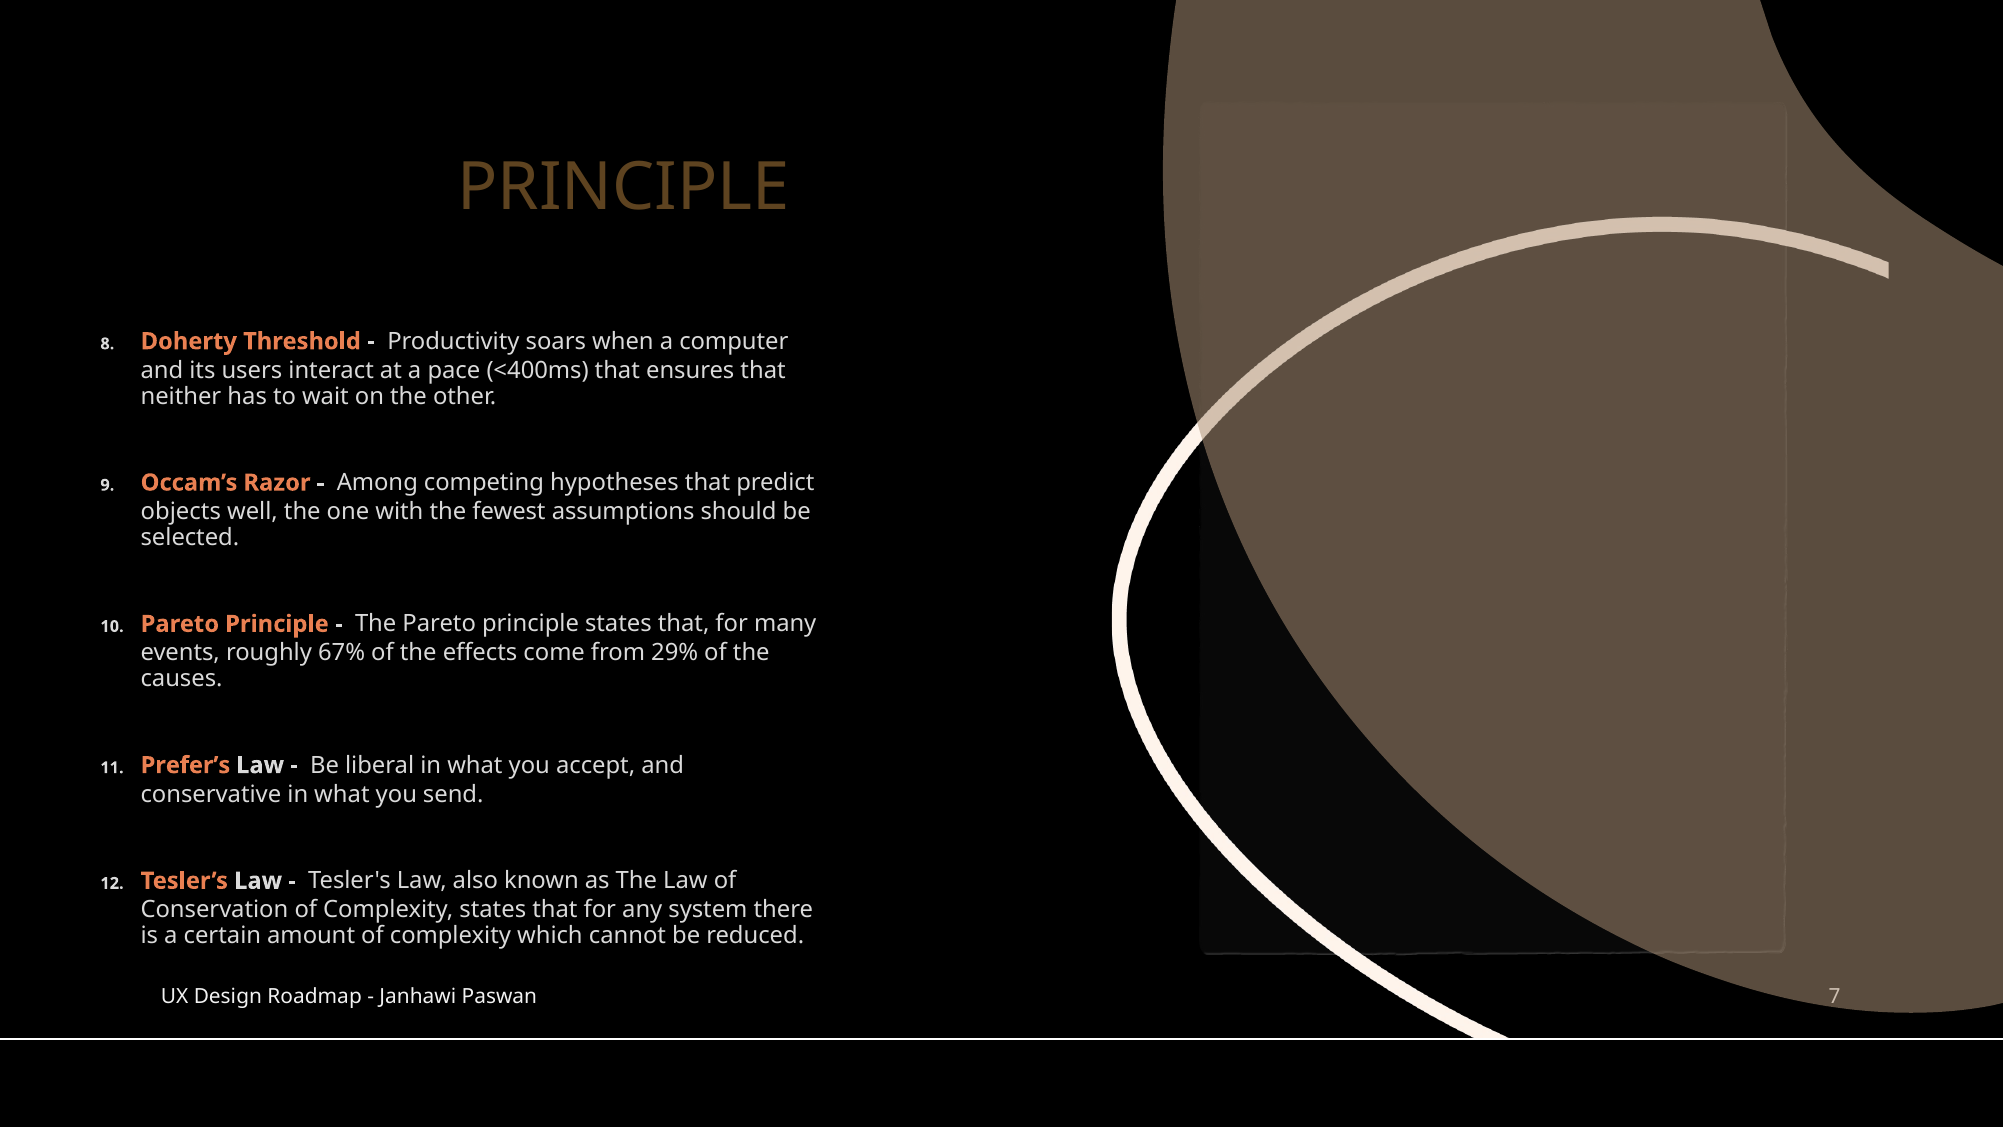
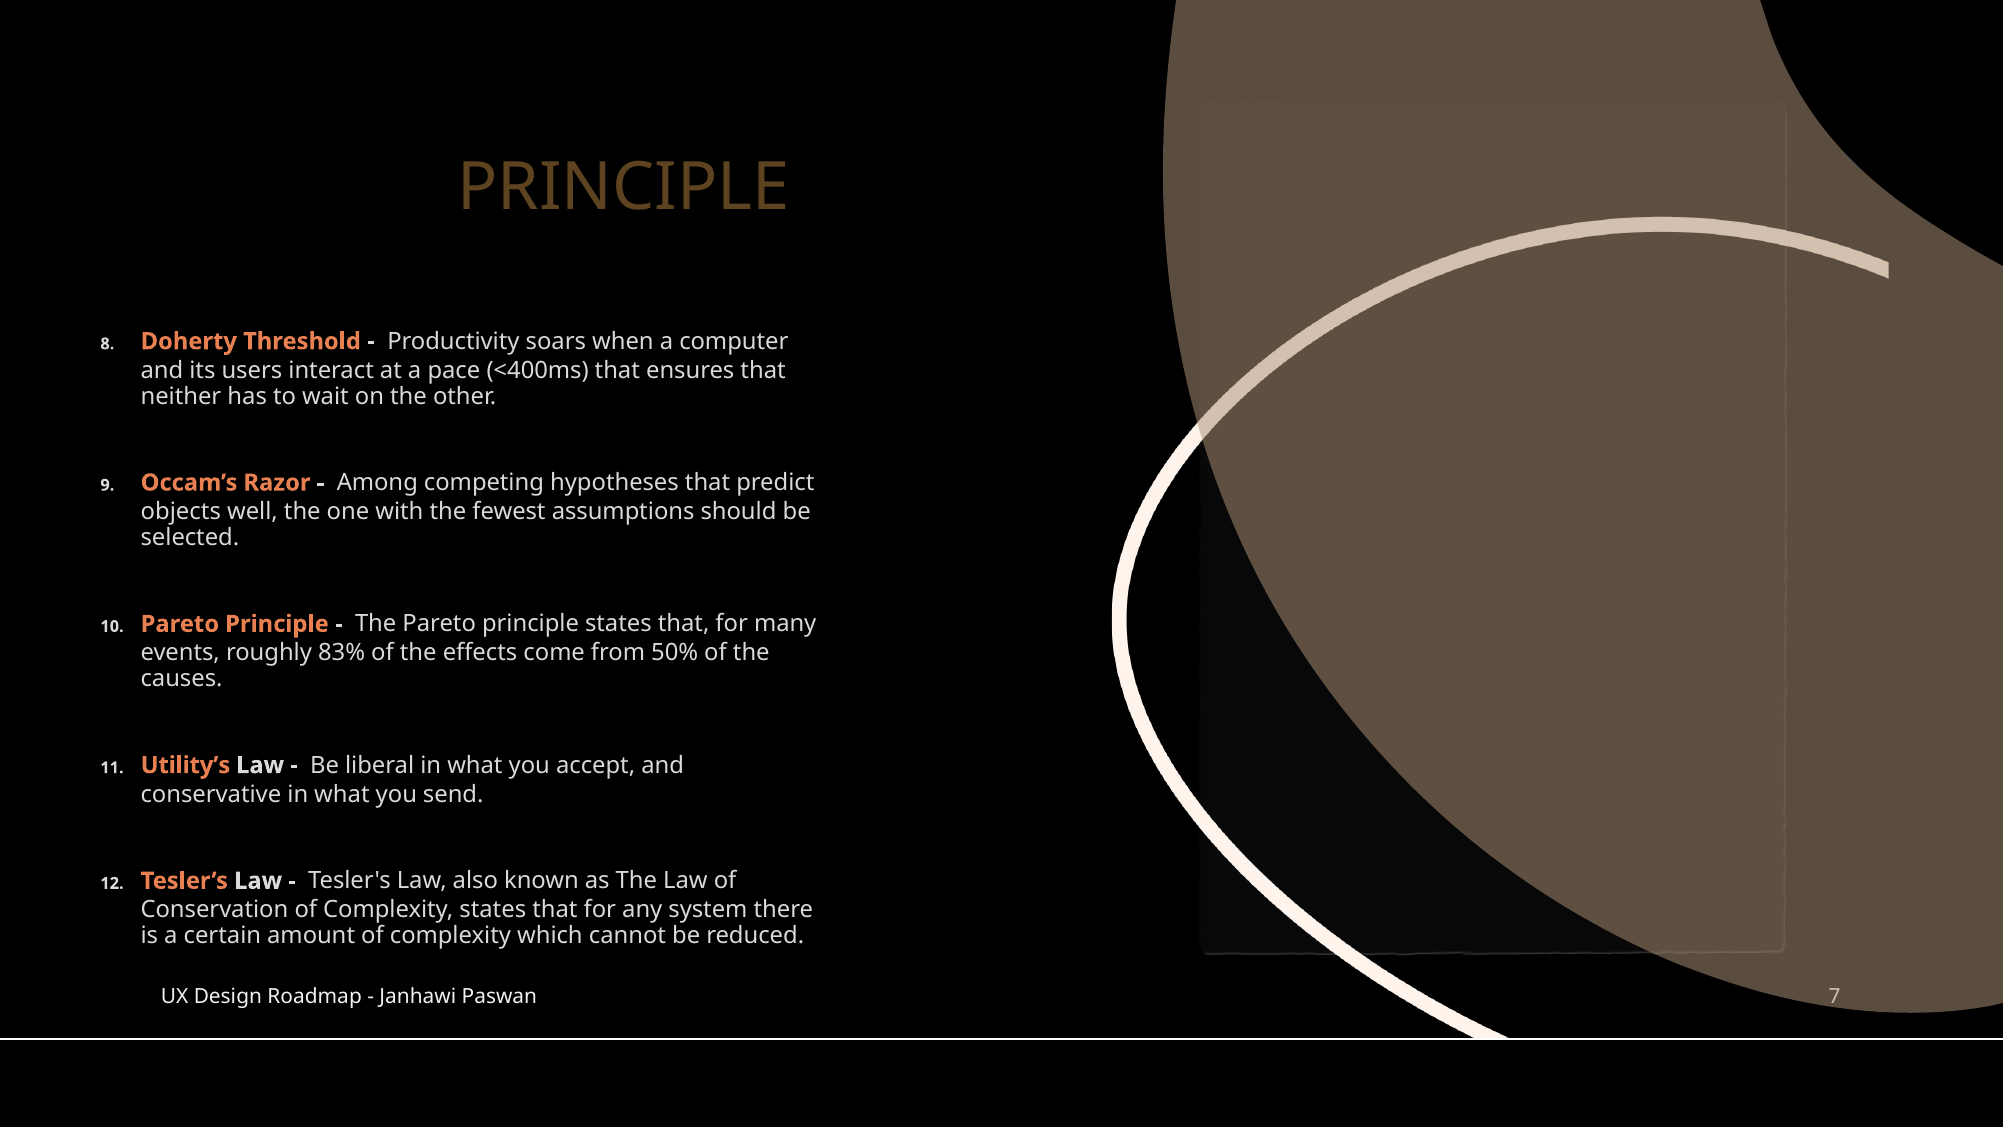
67%: 67% -> 83% (342, 653)
29%: 29% -> 50% (675, 653)
Prefer’s: Prefer’s -> Utility’s (185, 765)
